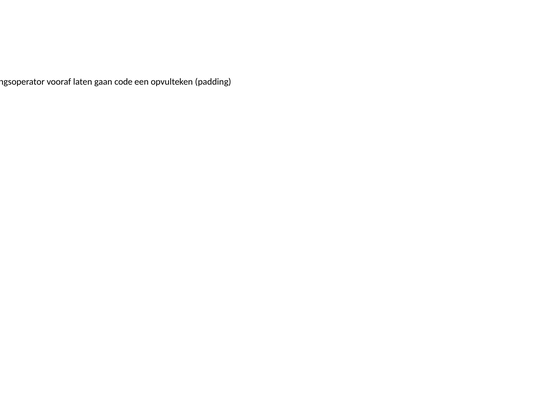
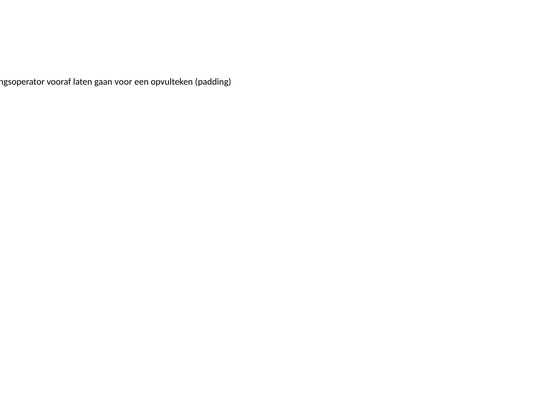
code: code -> voor (123, 82)
